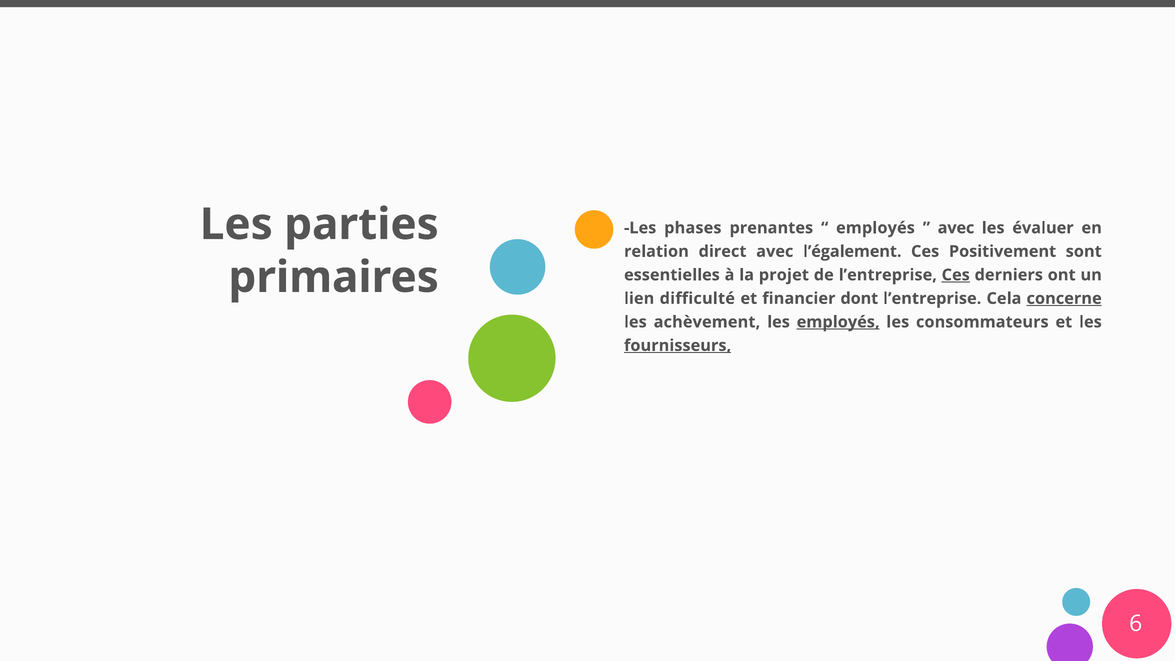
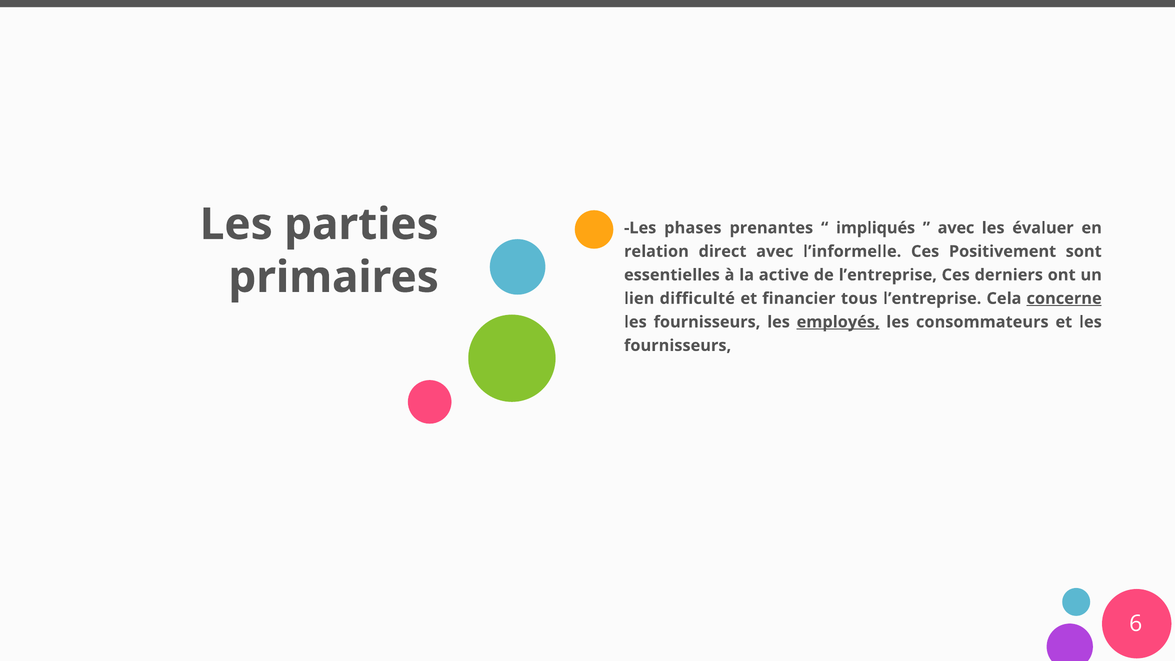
employés: employés -> impliqués (876, 228)
l’également: l’également -> l’informelle (852, 251)
projet: projet -> active (784, 275)
Ces underline: present -> none (956, 275)
dont: dont -> tous (859, 298)
achèvement: achèvement -> fournisseurs (707, 322)
fournisseurs underline: present -> none (678, 346)
